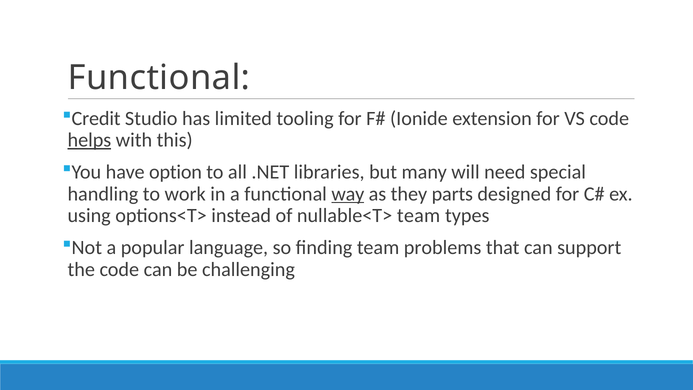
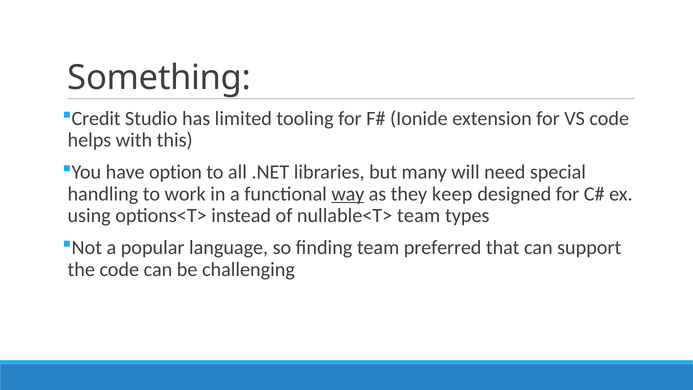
Functional: Functional -> Something (159, 78)
helps underline: present -> none (89, 140)
parts: parts -> keep (452, 194)
problems: problems -> preferred (443, 247)
